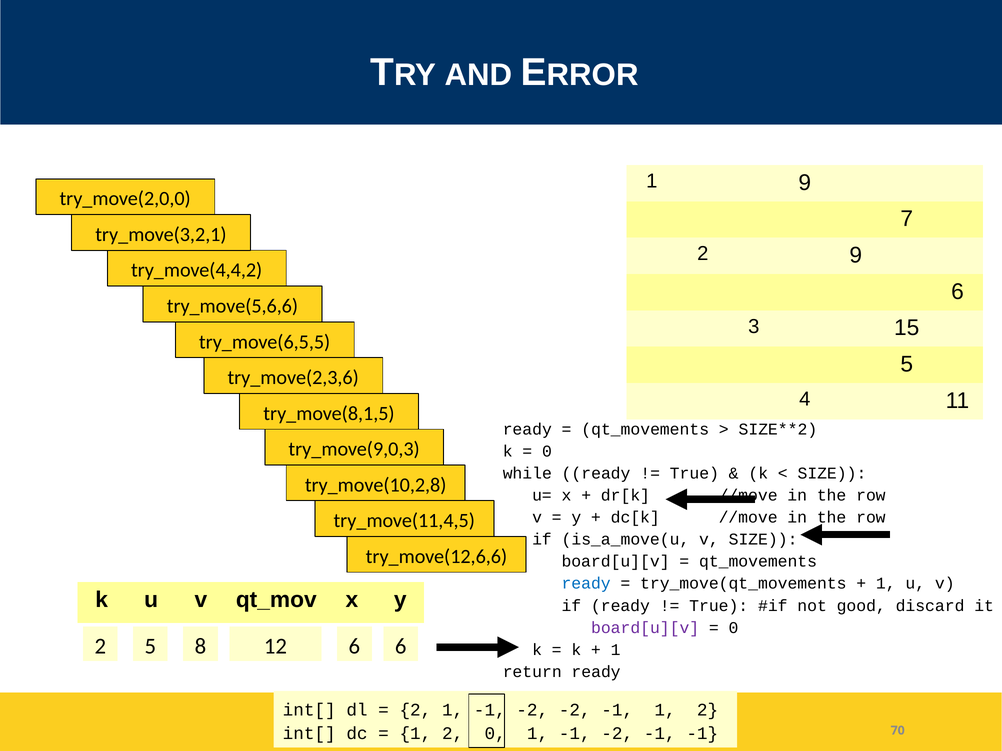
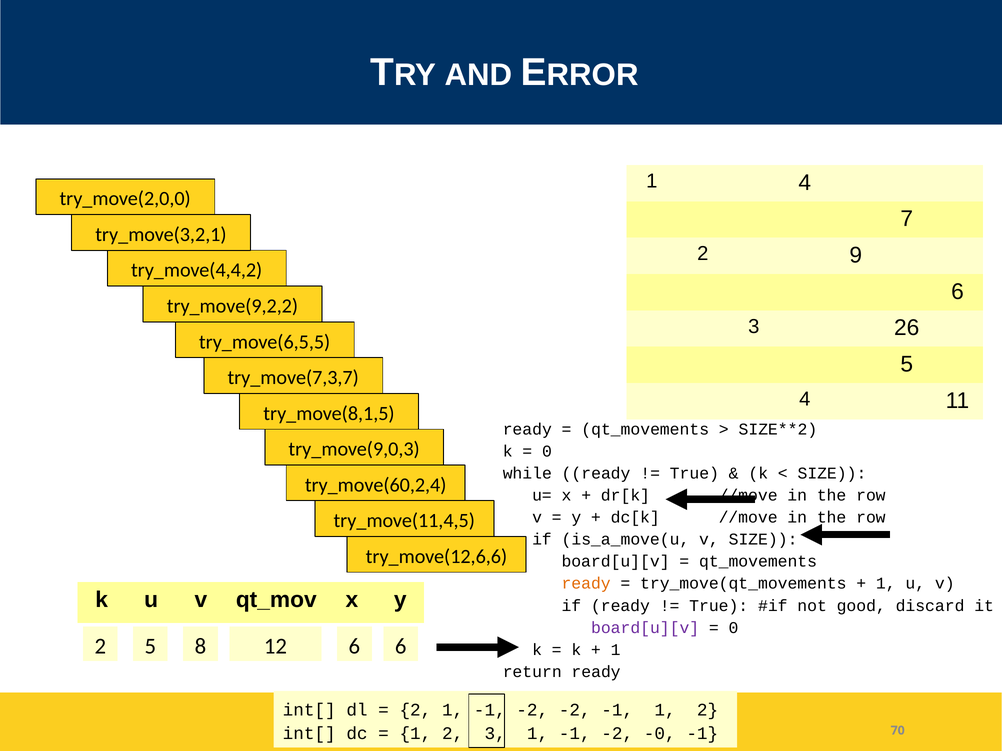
1 9: 9 -> 4 (805, 183)
try_move(5,6,6: try_move(5,6,6 -> try_move(9,2,2 (232, 306)
15: 15 -> 26 (907, 328)
try_move(2,3,6: try_move(2,3,6 -> try_move(7,3,7 (293, 378)
try_move(10,2,8: try_move(10,2,8 -> try_move(60,2,4 (376, 485)
ready colour: blue -> orange (586, 584)
2 0: 0 -> 3 (495, 734)
-1 -2 -1: -1 -> -0 (660, 734)
